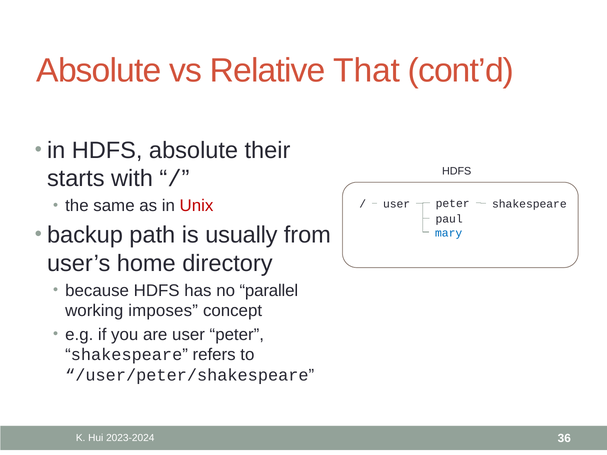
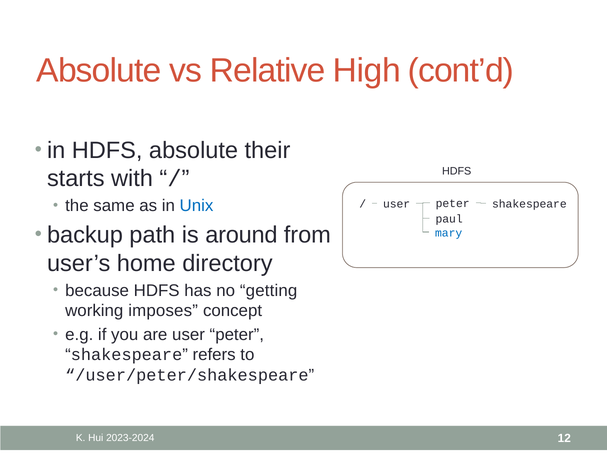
That: That -> High (367, 71)
Unix colour: red -> blue (197, 206)
usually: usually -> around (241, 235)
parallel: parallel -> getting (269, 291)
36: 36 -> 12 (564, 438)
